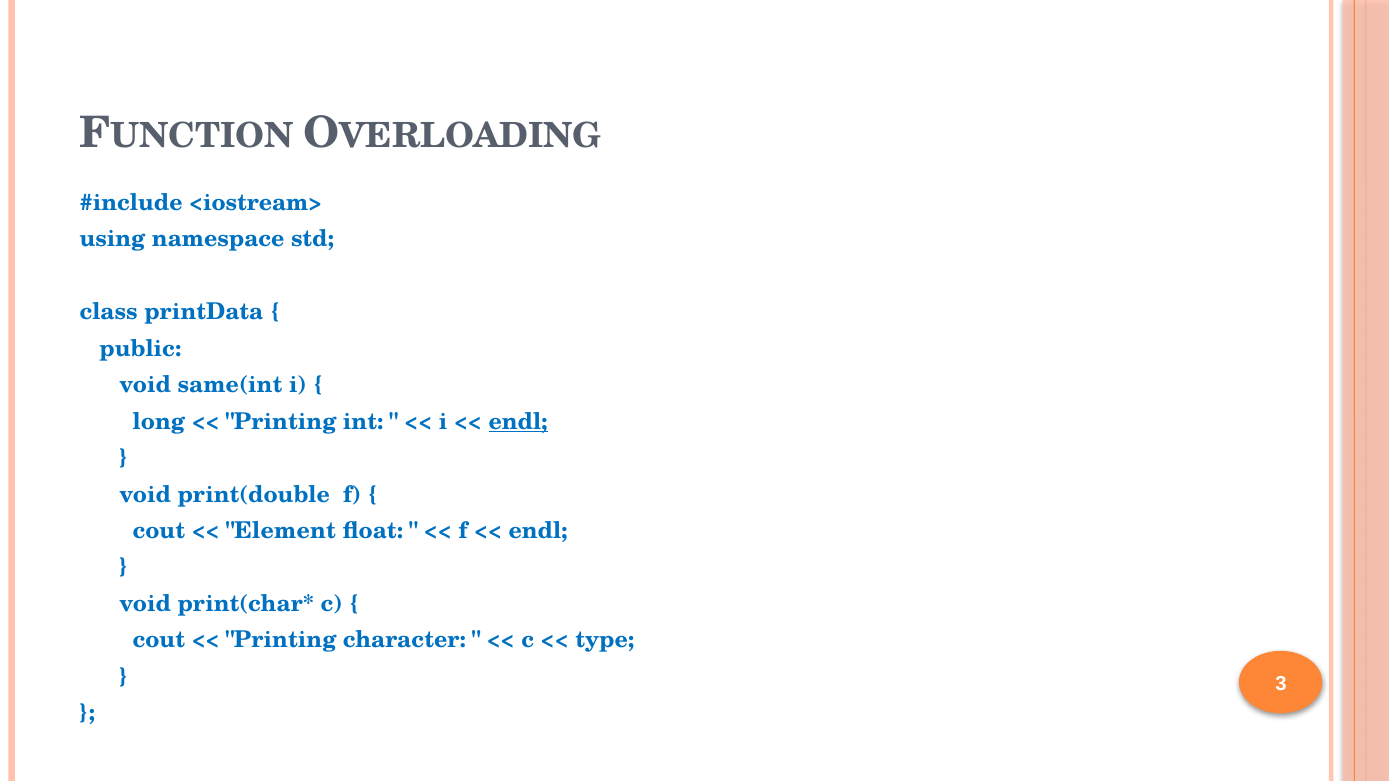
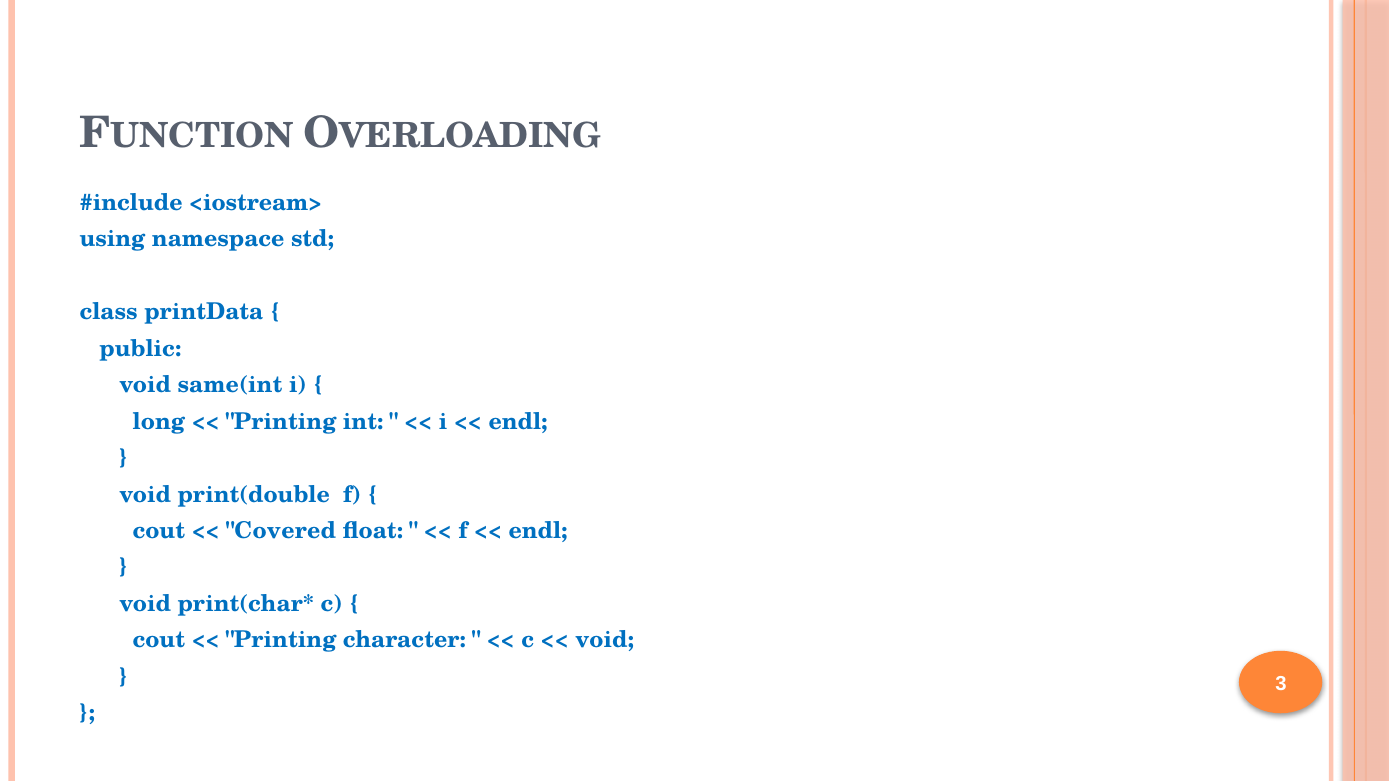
endl underline: present -> none (518, 422)
Element: Element -> Covered (281, 531)
type: type -> void (605, 640)
